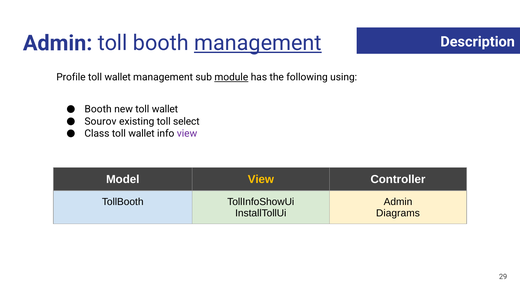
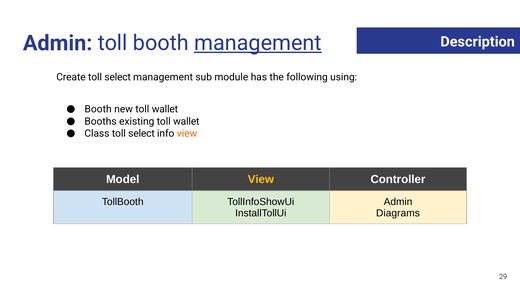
Profile: Profile -> Create (71, 77)
wallet: wallet -> select (118, 77)
module underline: present -> none (231, 77)
Sourov: Sourov -> Booths (101, 121)
existing toll select: select -> wallet (186, 121)
wallet: wallet -> select (141, 133)
view colour: purple -> orange (187, 133)
